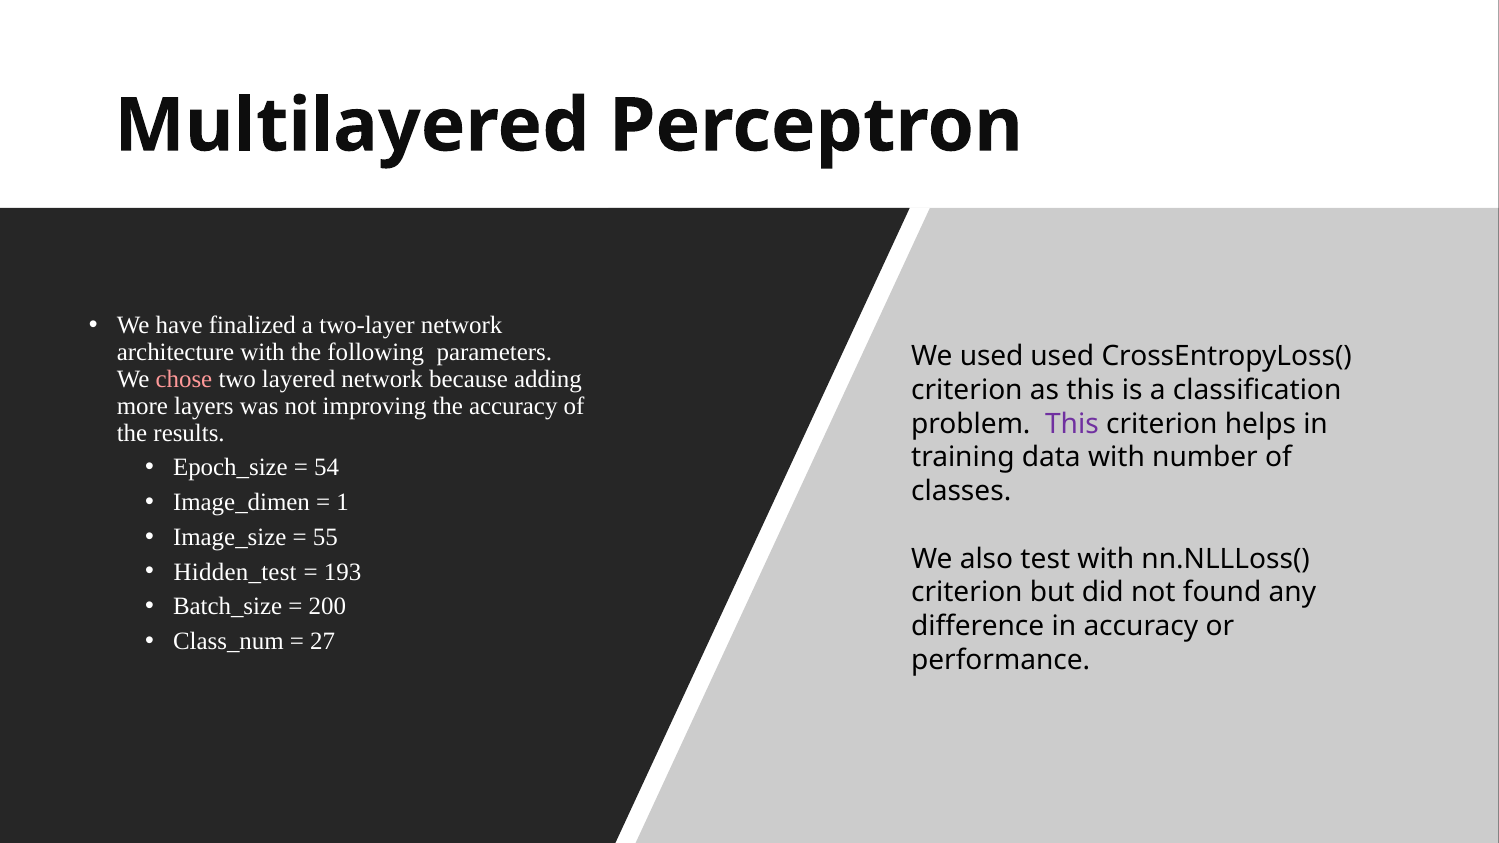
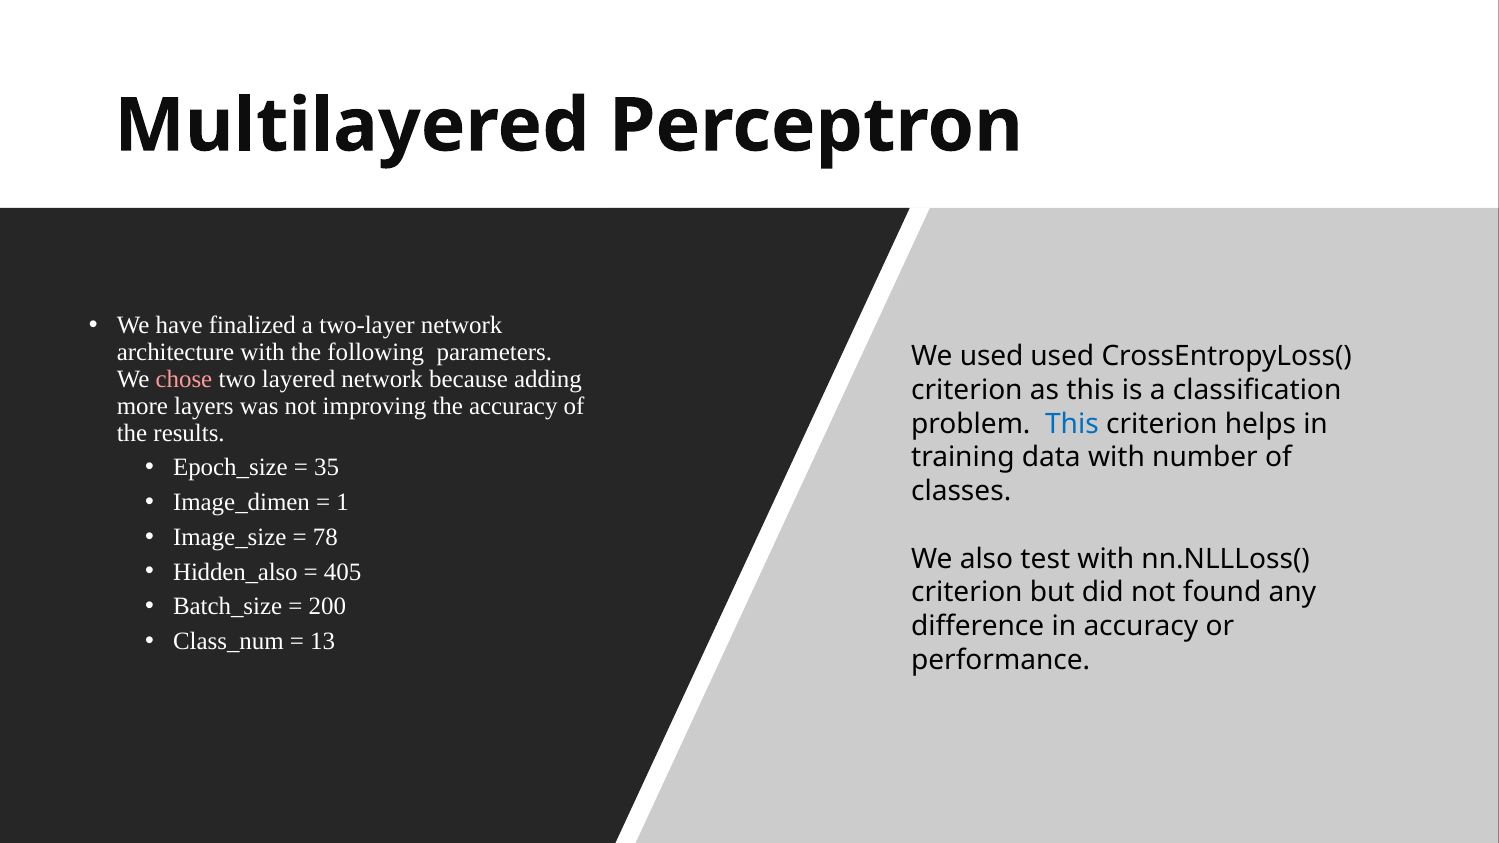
This colour: purple -> blue (1072, 424)
54: 54 -> 35 (327, 468)
55: 55 -> 78 (325, 537)
Hidden_test: Hidden_test -> Hidden_also (235, 572)
193: 193 -> 405 (343, 572)
27: 27 -> 13 (323, 641)
